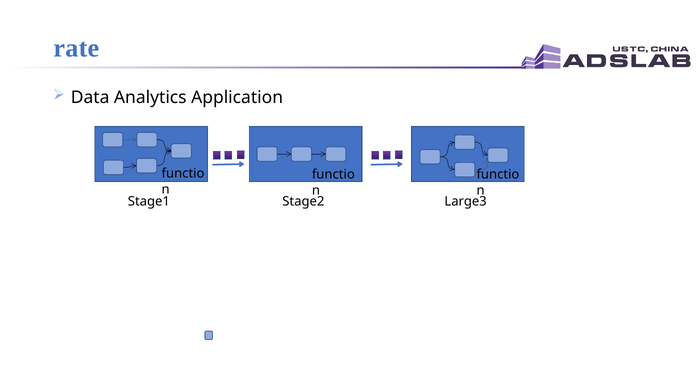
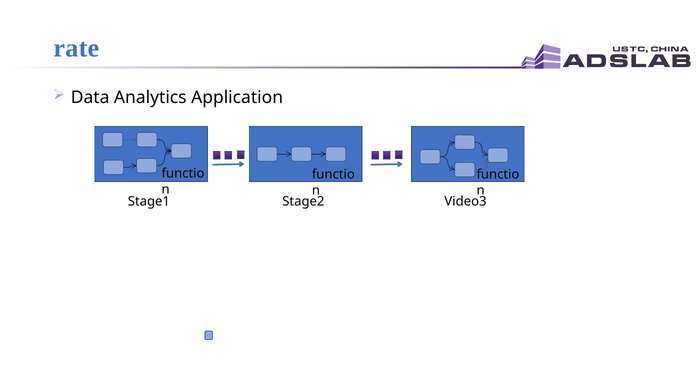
Large3: Large3 -> Video3 (466, 202)
